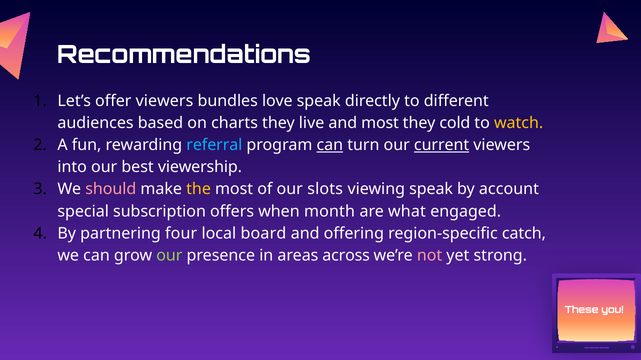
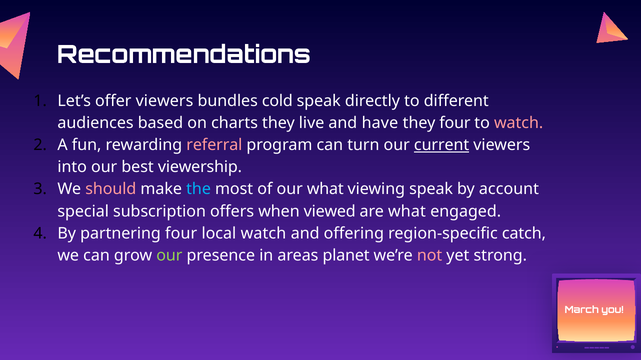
love: love -> cold (277, 101)
and most: most -> have (380, 123)
they cold: cold -> four (455, 123)
watch colour: yellow -> pink (519, 123)
referral colour: light blue -> pink (214, 145)
can underline: present -> none (330, 145)
the colour: yellow -> light blue (199, 189)
our slots: slots -> what (325, 189)
month: month -> viewed (330, 212)
local board: board -> watch (263, 234)
across: across -> planet (346, 256)
These: These -> March (582, 310)
